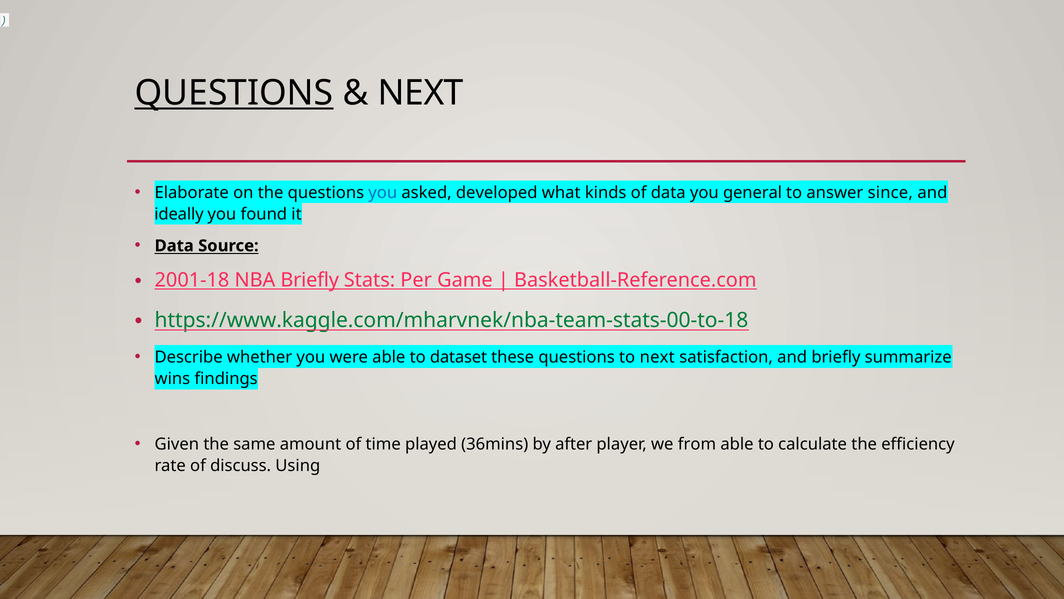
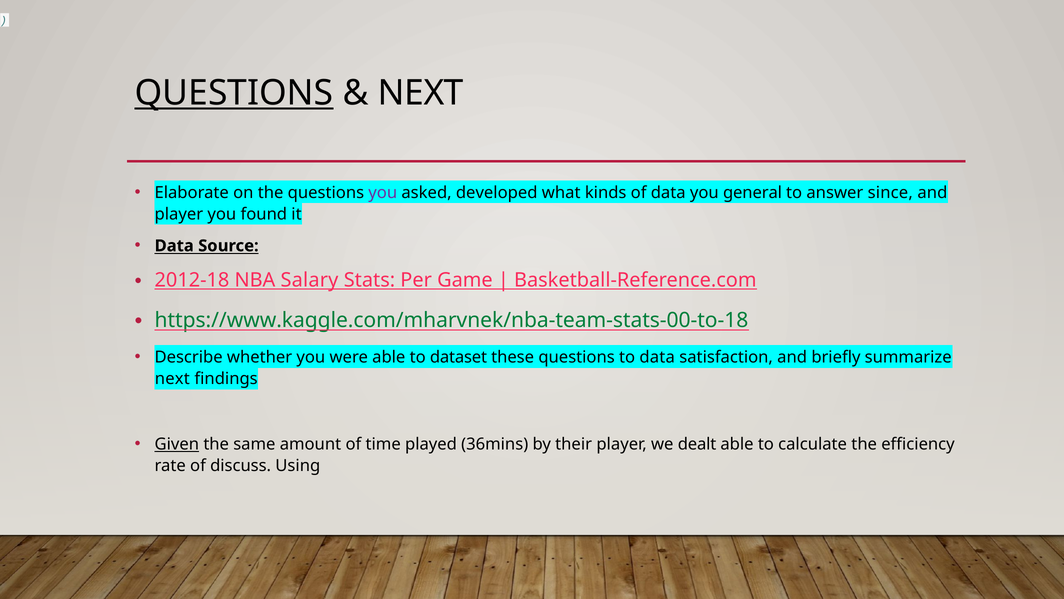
you colour: blue -> purple (383, 193)
ideally: ideally -> player (179, 214)
2001-18: 2001-18 -> 2012-18 (192, 280)
NBA Briefly: Briefly -> Salary (309, 280)
to next: next -> data (657, 357)
wins: wins -> next (172, 379)
Given underline: none -> present (177, 444)
after: after -> their (574, 444)
from: from -> dealt (697, 444)
